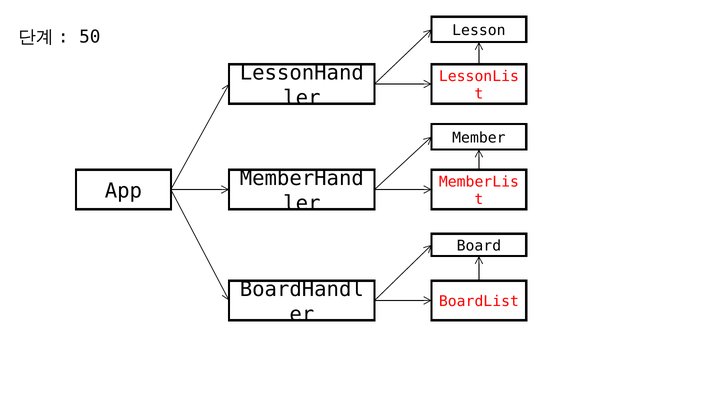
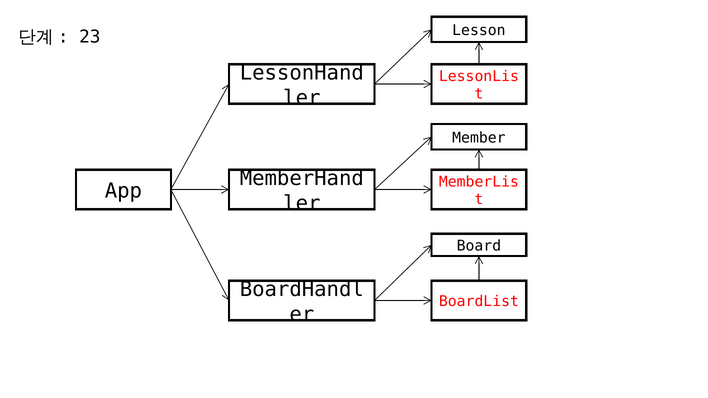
50: 50 -> 23 (90, 37)
